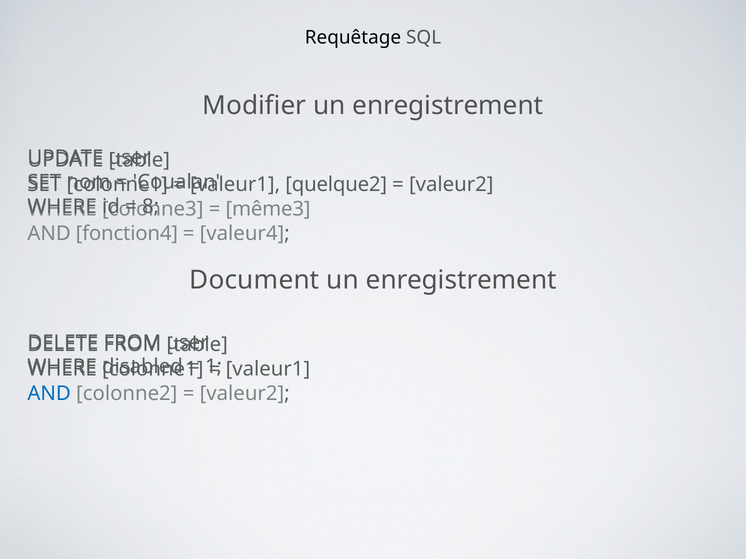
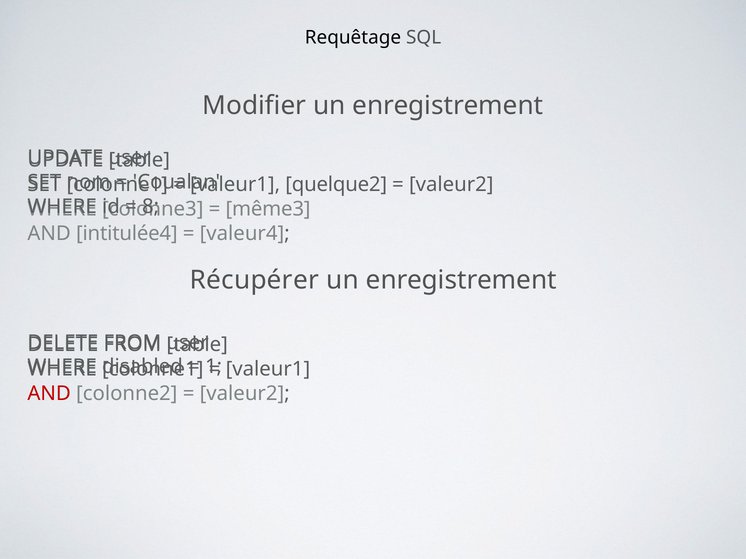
fonction4: fonction4 -> intitulée4 (127, 234)
Document: Document -> Récupérer (254, 281)
AND colour: blue -> red (49, 394)
